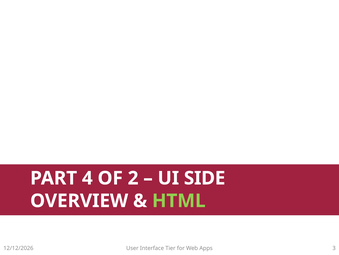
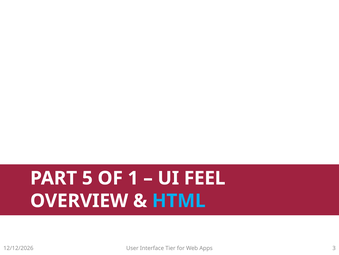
4: 4 -> 5 (87, 178)
2: 2 -> 1 (133, 178)
SIDE: SIDE -> FEEL (205, 178)
HTML colour: light green -> light blue (179, 200)
